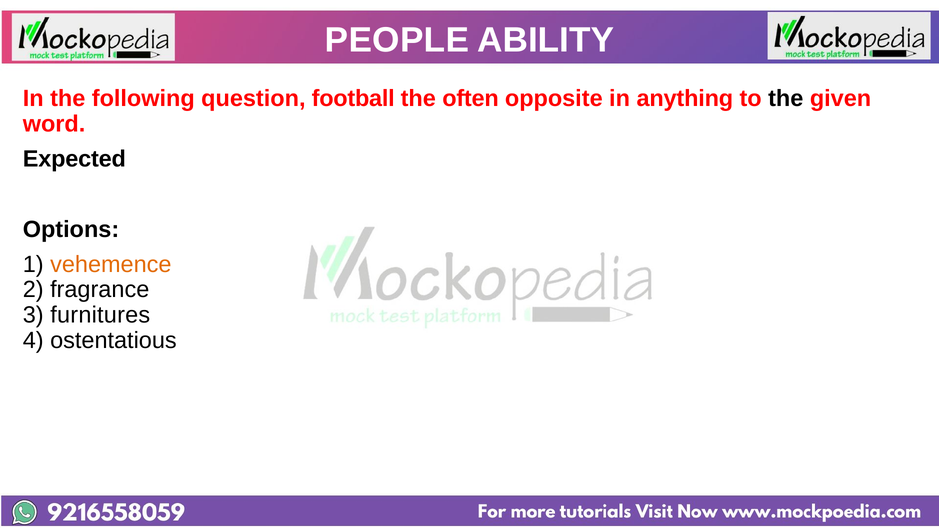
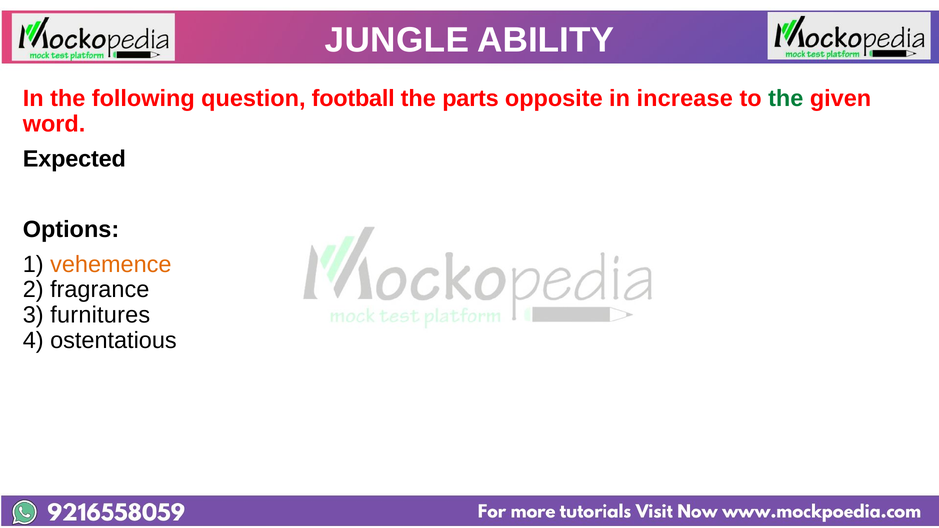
PEOPLE: PEOPLE -> JUNGLE (397, 40)
often: often -> parts (471, 99)
anything: anything -> increase (685, 99)
the colour: black -> green (786, 99)
